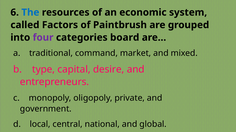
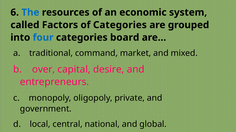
of Paintbrush: Paintbrush -> Categories (120, 25)
four colour: purple -> blue (43, 38)
type: type -> over (44, 70)
